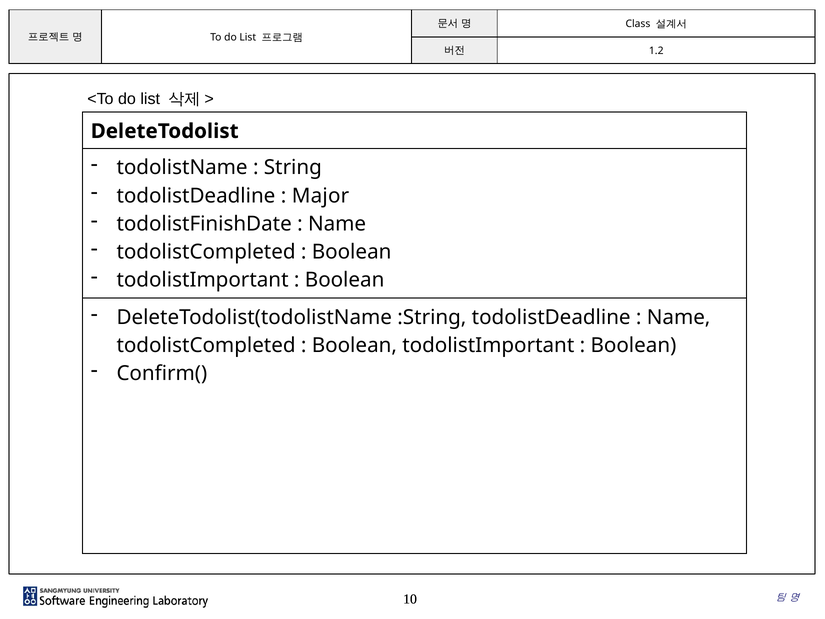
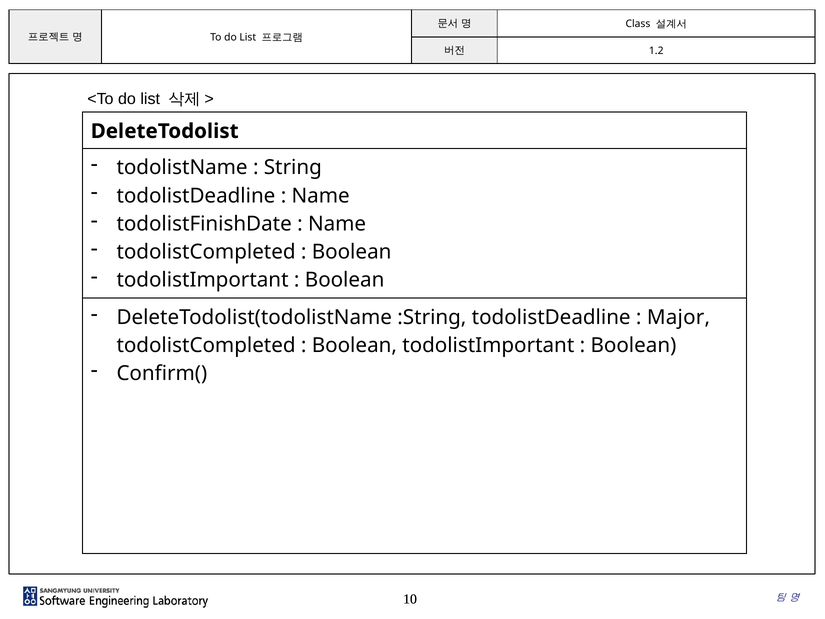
Major: Major -> Name (321, 196)
Name: Name -> Major (678, 317)
